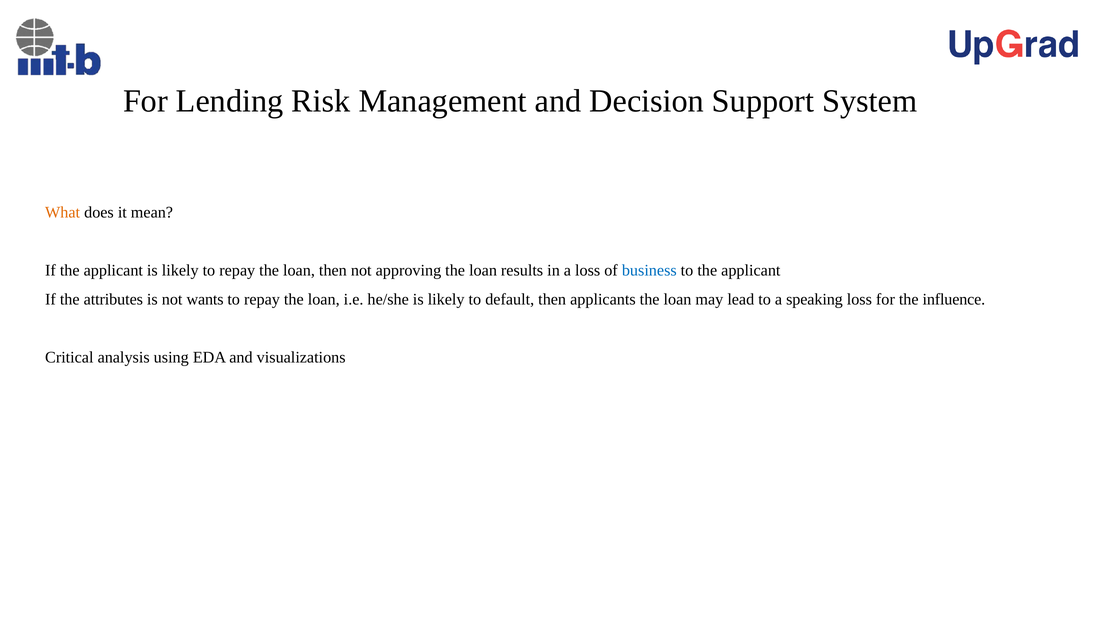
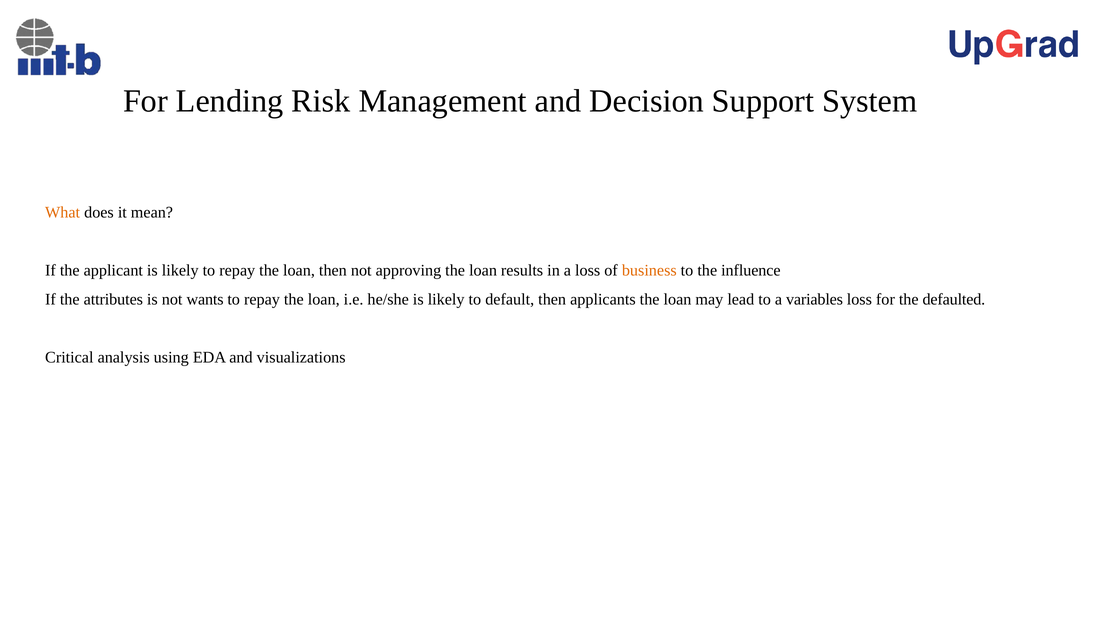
business colour: blue -> orange (649, 270)
to the applicant: applicant -> influence (751, 270)
speaking: speaking -> variables (815, 300)
influence: influence -> defaulted (954, 300)
